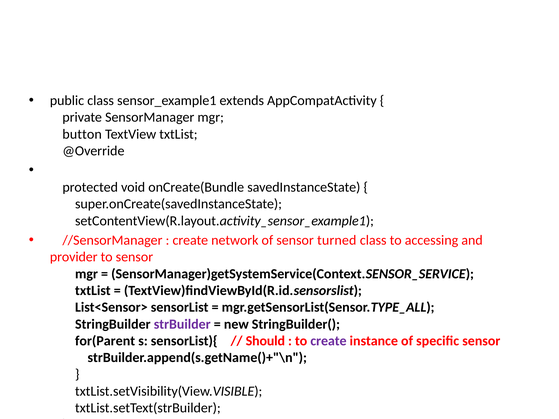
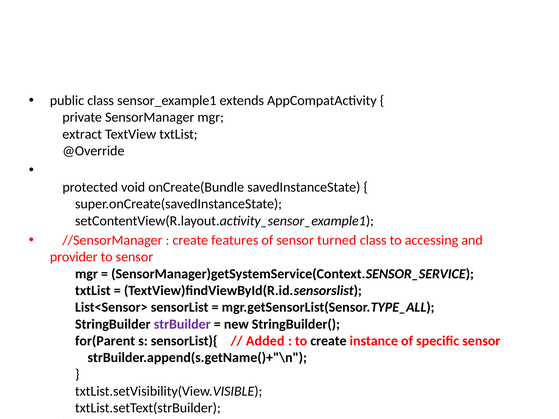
button: button -> extract (82, 134)
network: network -> features (235, 240)
Should: Should -> Added (265, 341)
create colour: purple -> black (328, 341)
